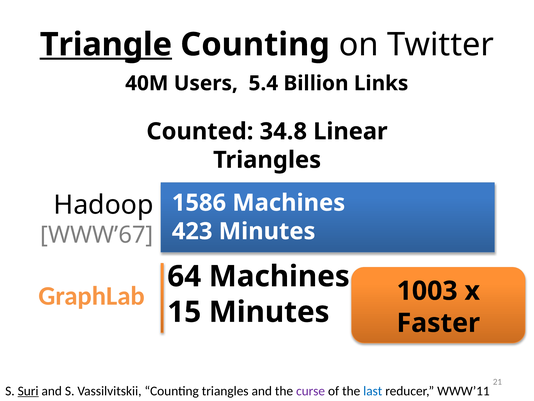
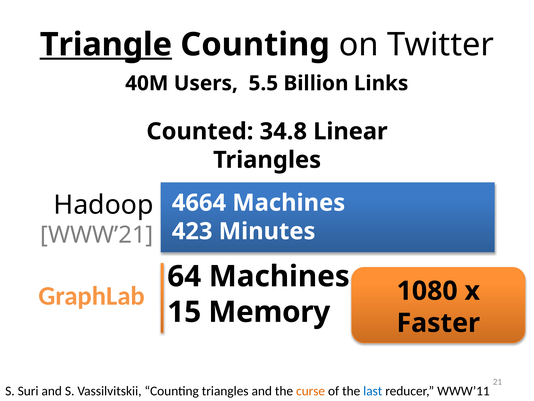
5.4: 5.4 -> 5.5 (263, 83)
1586: 1586 -> 4664 (199, 203)
WWW’67: WWW’67 -> WWW’21 (97, 235)
1003: 1003 -> 1080 (427, 291)
15 Minutes: Minutes -> Memory (269, 312)
Suri underline: present -> none (28, 390)
curse colour: purple -> orange (311, 390)
